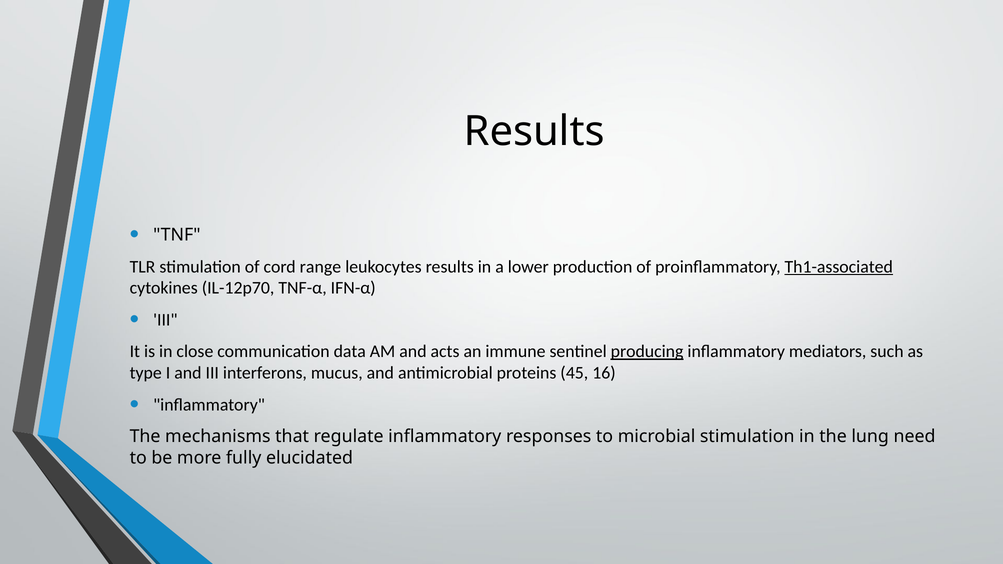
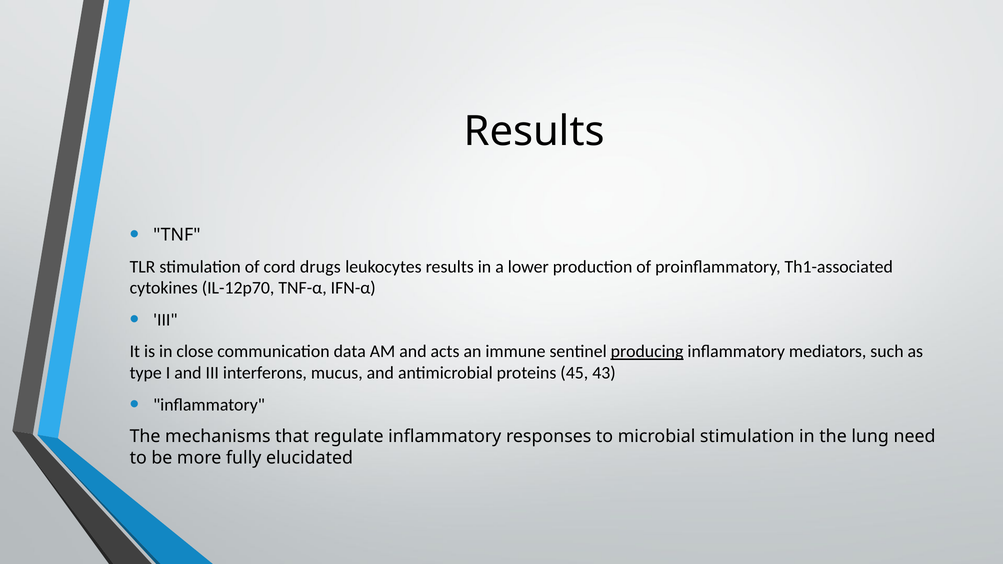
range: range -> drugs (320, 267)
Th1-associated underline: present -> none (839, 267)
16: 16 -> 43 (604, 373)
